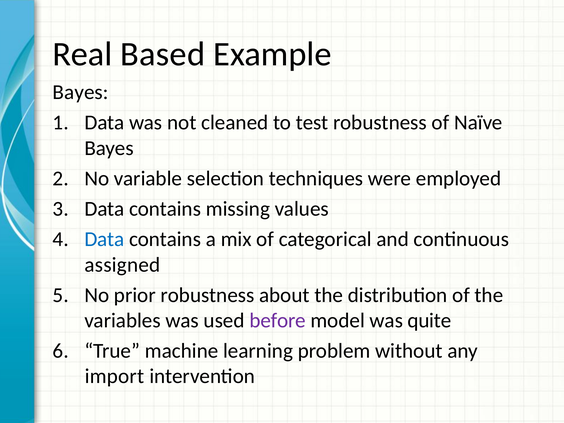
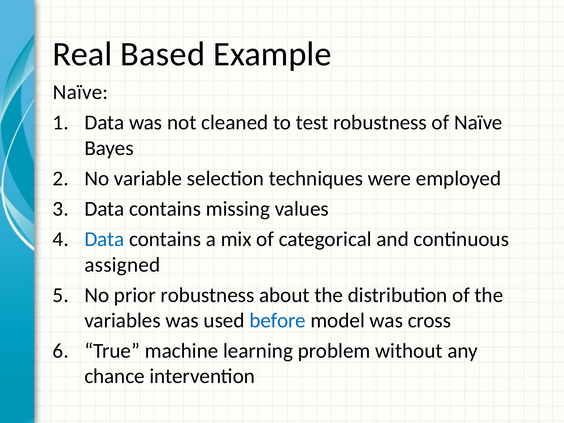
Bayes: Bayes -> Naïve (81, 92)
before colour: purple -> blue (278, 321)
quite: quite -> cross (429, 321)
import: import -> chance (115, 376)
